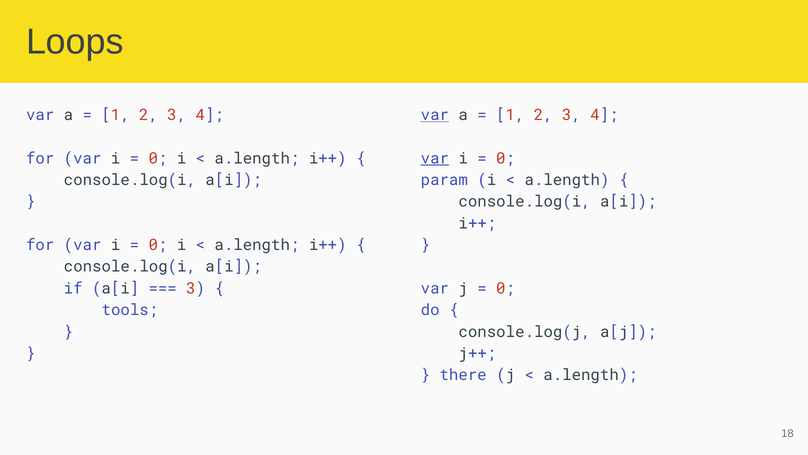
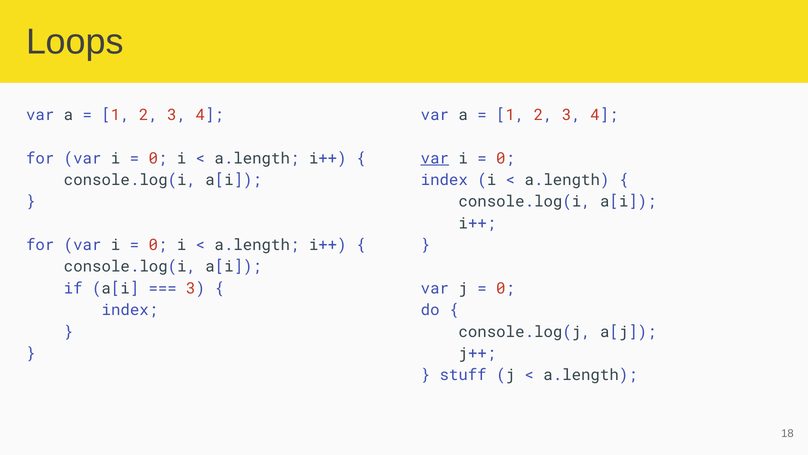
var underline: present -> none (435, 115)
param: param -> index (444, 180)
tools: tools -> index (130, 310)
there: there -> stuff (463, 375)
